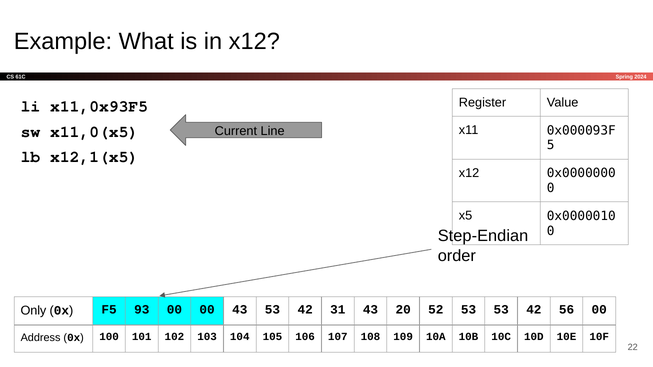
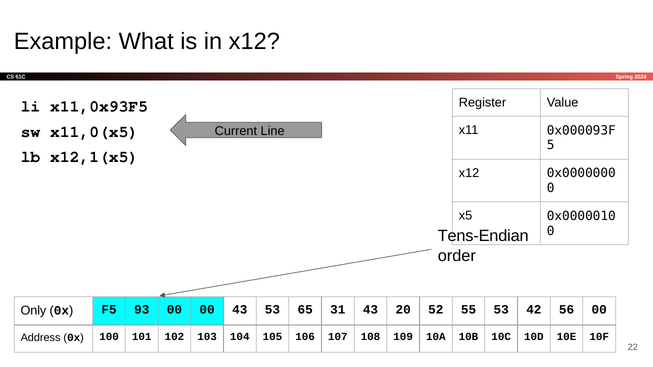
Step-Endian: Step-Endian -> Tens-Endian (483, 236)
43 53 42: 42 -> 65 (305, 310)
52 53: 53 -> 55 (469, 310)
